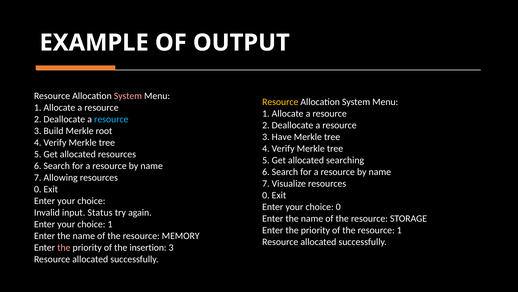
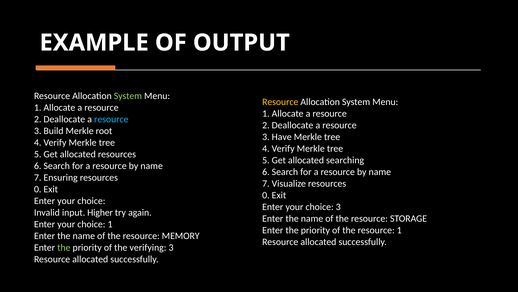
System colour: pink -> light green (128, 96)
Allowing: Allowing -> Ensuring (61, 177)
choice 0: 0 -> 3 (338, 207)
Status: Status -> Higher (100, 212)
the colour: pink -> light green (64, 247)
insertion: insertion -> verifying (148, 247)
